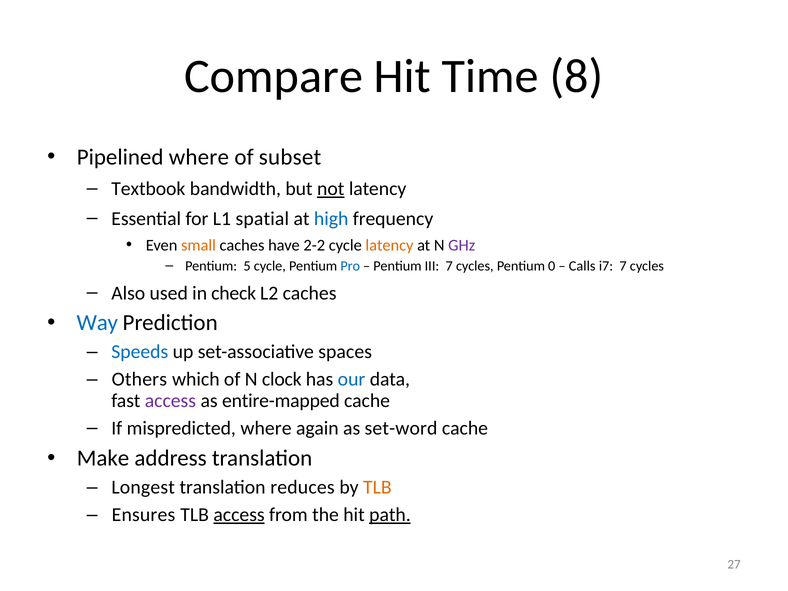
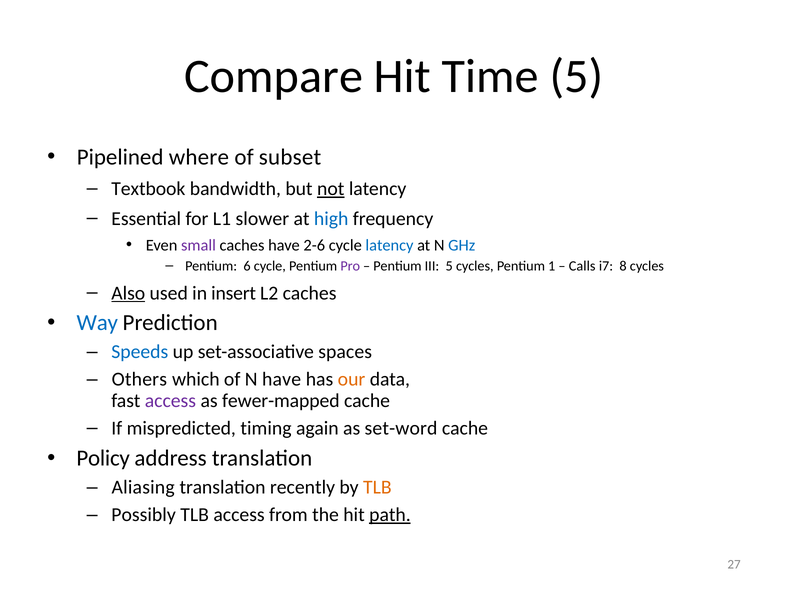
Time 8: 8 -> 5 (577, 76)
spatial: spatial -> slower (262, 219)
small colour: orange -> purple (198, 245)
2-2: 2-2 -> 2-6 (314, 245)
latency colour: orange -> blue (389, 245)
GHz colour: purple -> blue (462, 245)
5: 5 -> 6 (247, 266)
Pro colour: blue -> purple (350, 266)
III 7: 7 -> 5 (449, 266)
0: 0 -> 1 (552, 266)
i7 7: 7 -> 8 (623, 266)
Also underline: none -> present (128, 293)
check: check -> insert (234, 293)
N clock: clock -> have (282, 379)
our colour: blue -> orange (352, 379)
entire-mapped: entire-mapped -> fewer-mapped (281, 401)
mispredicted where: where -> timing (266, 428)
Make: Make -> Policy (103, 458)
Longest: Longest -> Aliasing (143, 487)
reduces: reduces -> recently (303, 487)
Ensures: Ensures -> Possibly (144, 515)
access underline: present -> none (239, 515)
